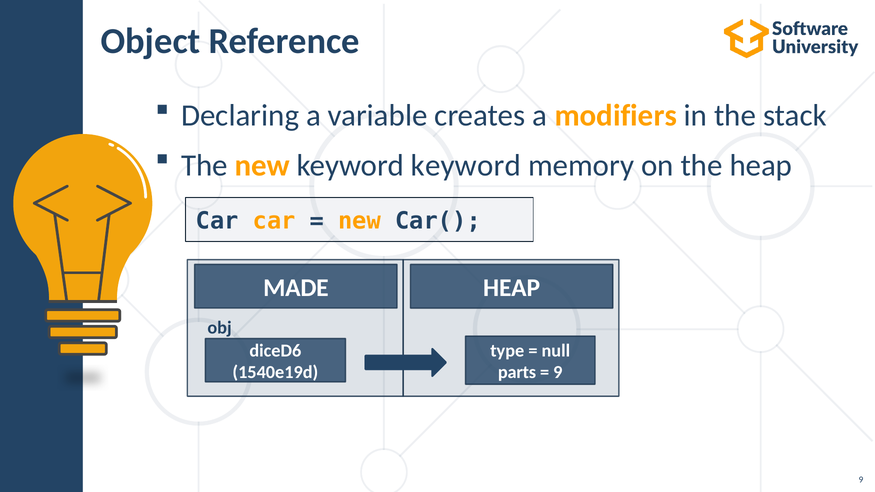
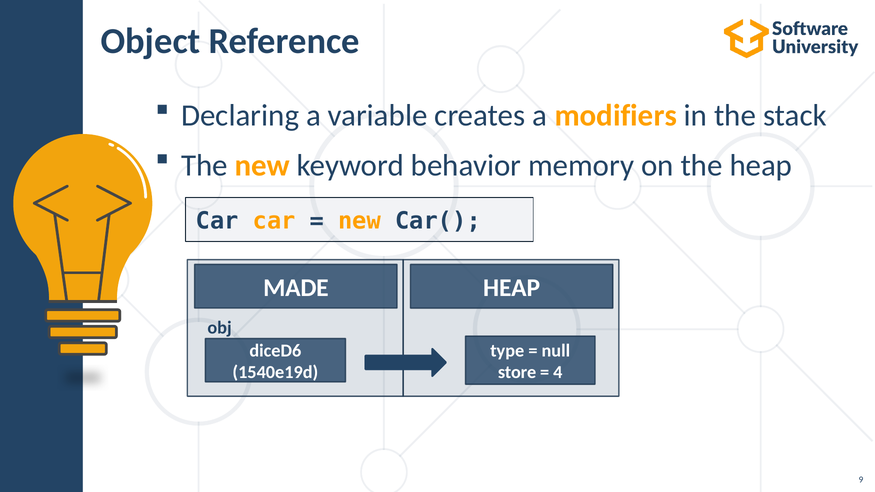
keyword keyword: keyword -> behavior (466, 165)
parts: parts -> store (517, 373)
9: 9 -> 4 (558, 373)
